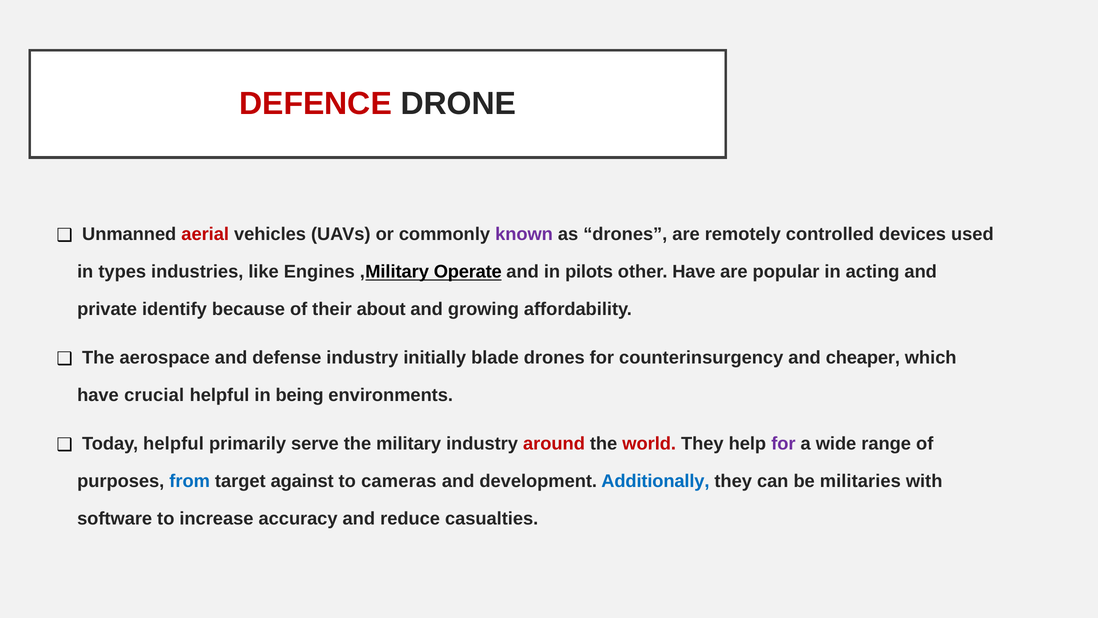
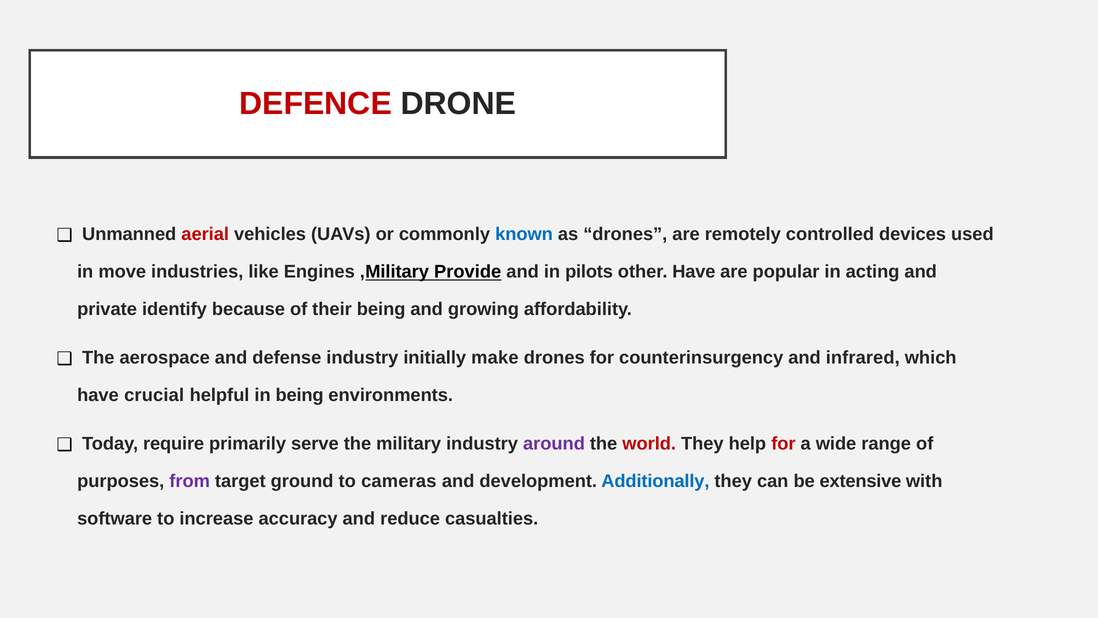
known colour: purple -> blue (524, 234)
types: types -> move (122, 272)
Operate: Operate -> Provide (468, 272)
their about: about -> being (381, 309)
blade: blade -> make (495, 358)
cheaper: cheaper -> infrared (863, 358)
Today helpful: helpful -> require (174, 444)
around colour: red -> purple (554, 444)
for colour: purple -> red (783, 444)
from colour: blue -> purple (190, 481)
against: against -> ground (302, 481)
militaries: militaries -> extensive (860, 481)
